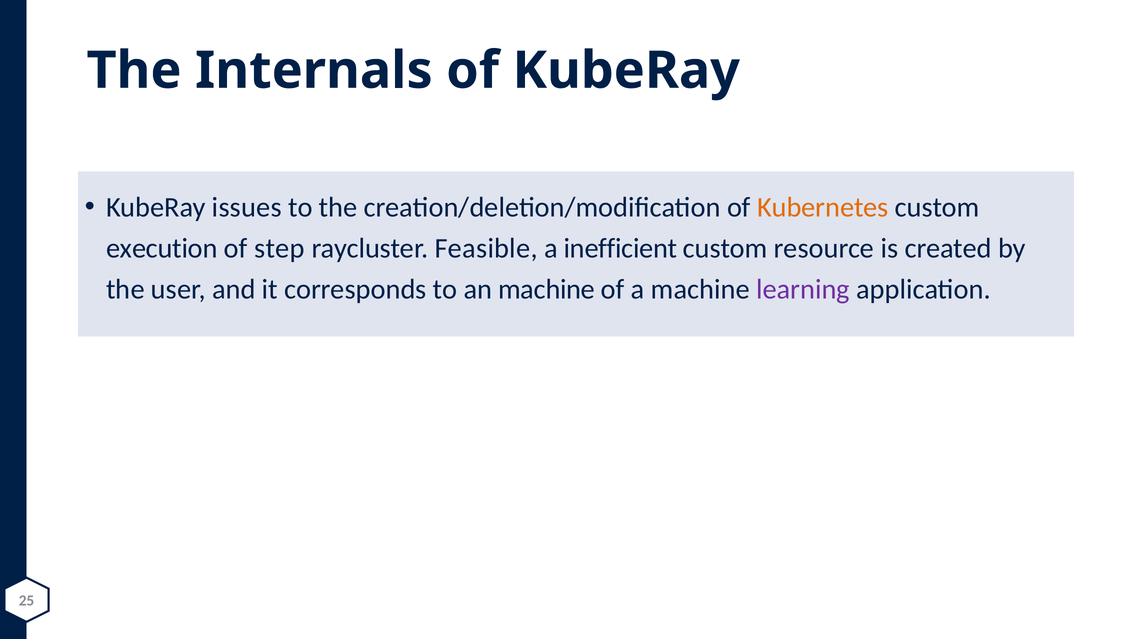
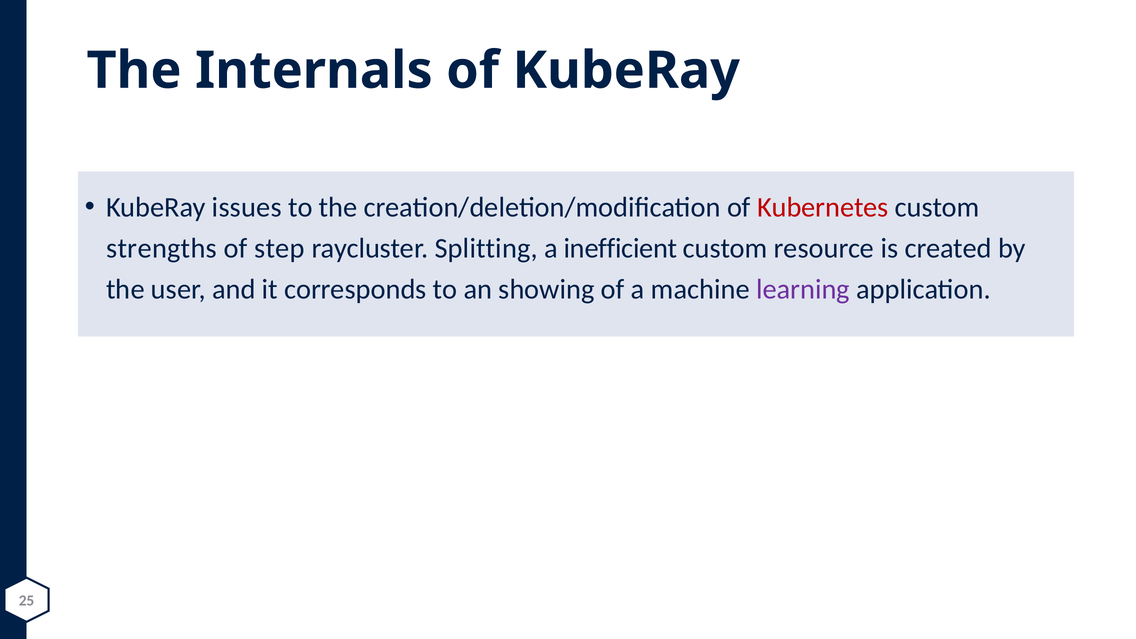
Kubernetes colour: orange -> red (823, 207)
execution: execution -> strengths (162, 248)
Feasible: Feasible -> Splitting (486, 248)
an machine: machine -> showing (546, 289)
